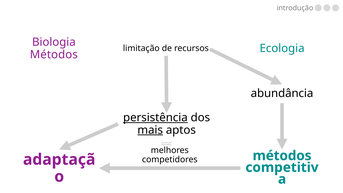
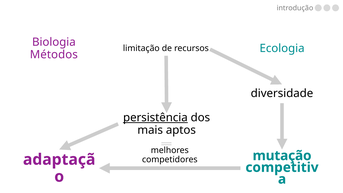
abundância: abundância -> diversidade (282, 93)
mais underline: present -> none (150, 130)
métodos: métodos -> mutação (282, 156)
